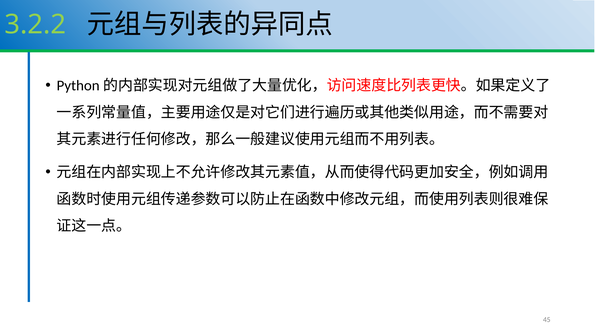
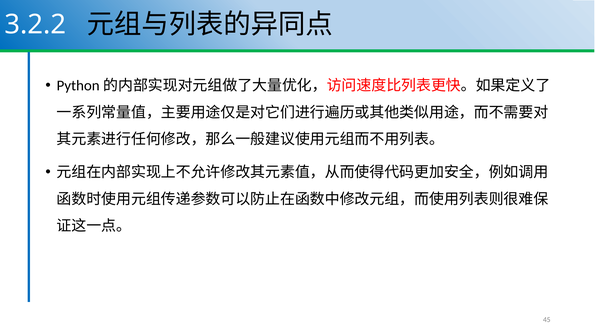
3.2.2 colour: light green -> white (35, 25)
